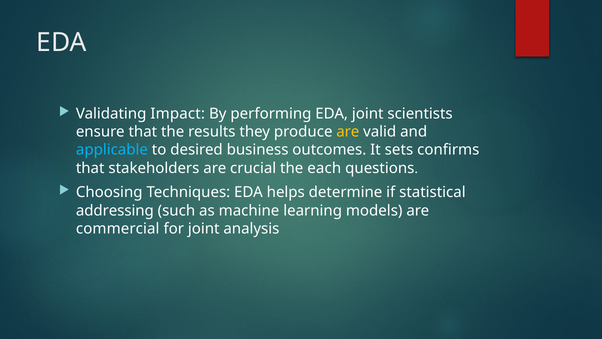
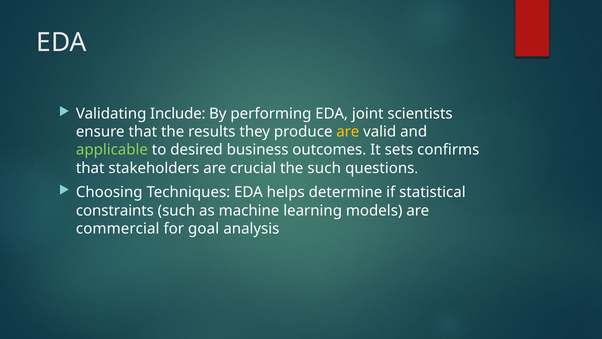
Impact: Impact -> Include (178, 114)
applicable colour: light blue -> light green (112, 150)
the each: each -> such (324, 168)
addressing: addressing -> constraints (115, 210)
for joint: joint -> goal (204, 228)
